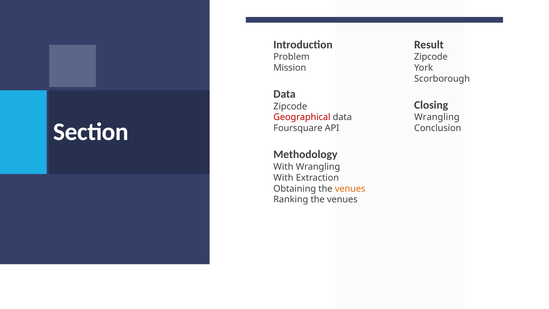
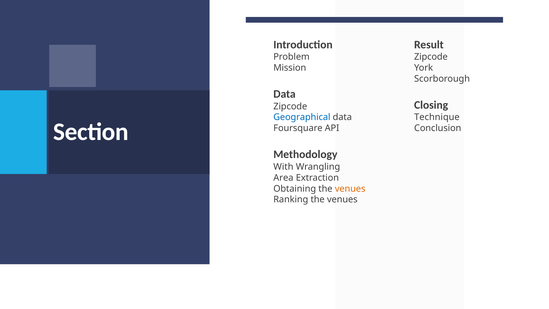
Geographical colour: red -> blue (302, 117)
Wrangling: Wrangling -> Technique (437, 117)
With: With -> Area (283, 178)
